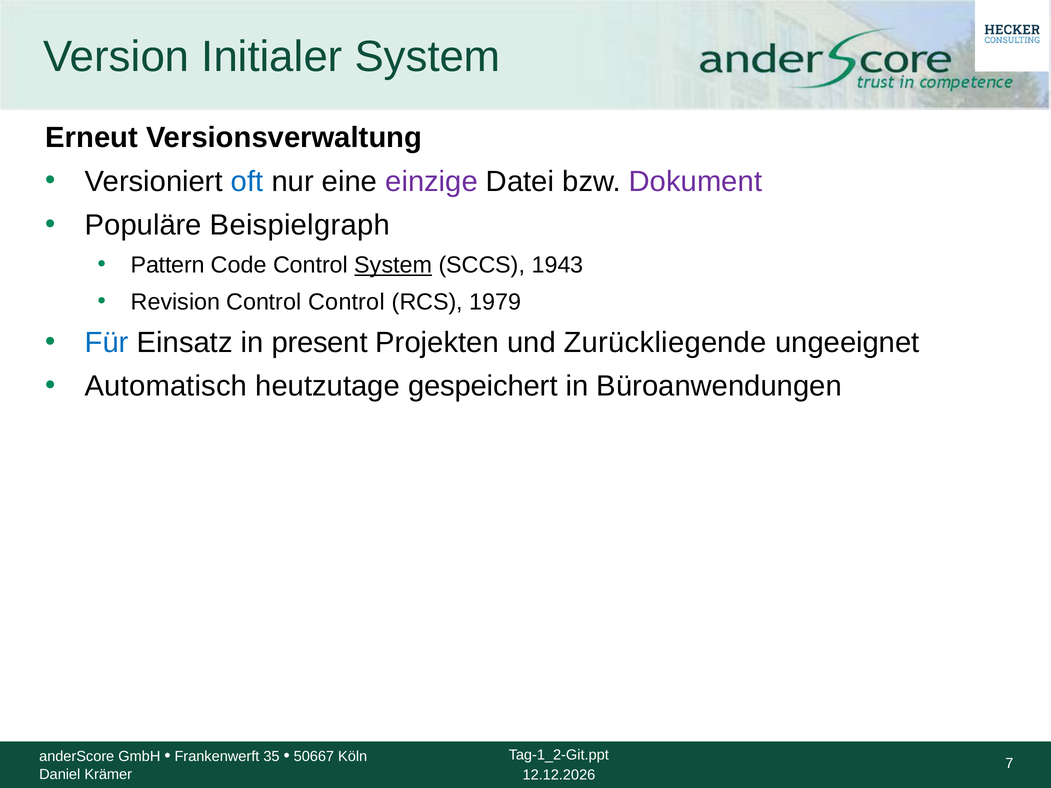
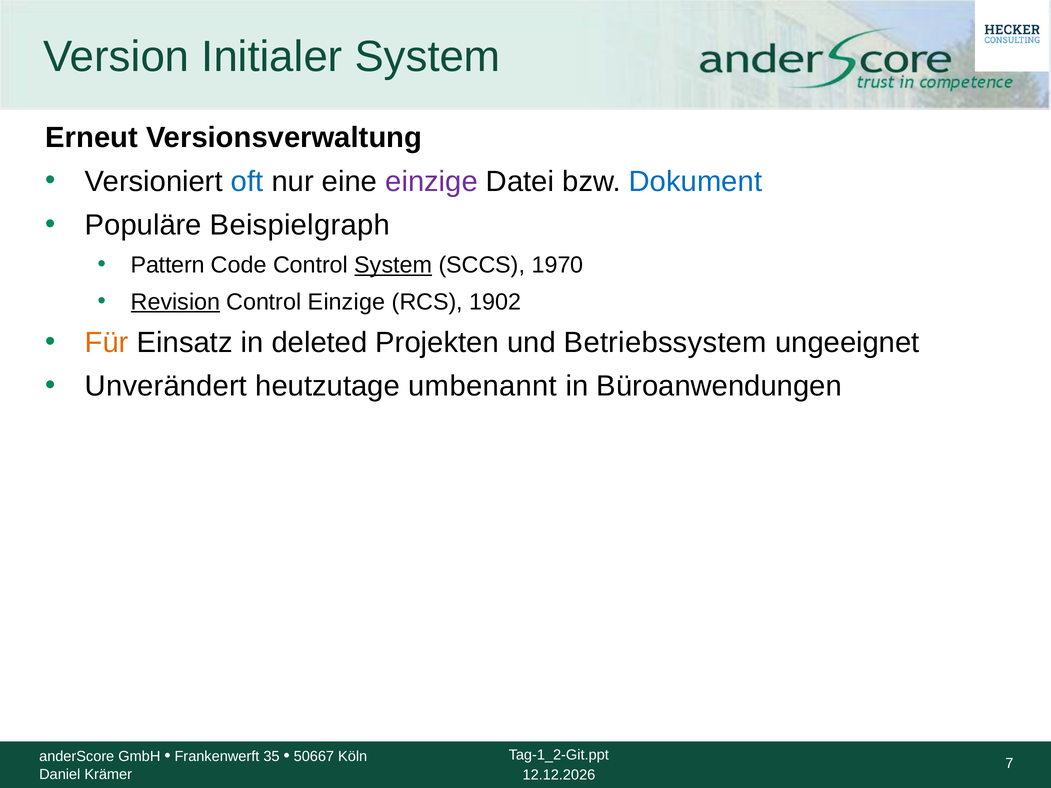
Dokument colour: purple -> blue (695, 181)
1943: 1943 -> 1970 (558, 265)
Revision underline: none -> present (175, 302)
Control Control: Control -> Einzige (347, 302)
1979: 1979 -> 1902 (495, 302)
Für colour: blue -> orange (107, 343)
present: present -> deleted (319, 343)
Zurückliegende: Zurückliegende -> Betriebssystem (665, 343)
Automatisch: Automatisch -> Unverändert (166, 386)
gespeichert: gespeichert -> umbenannt (483, 386)
